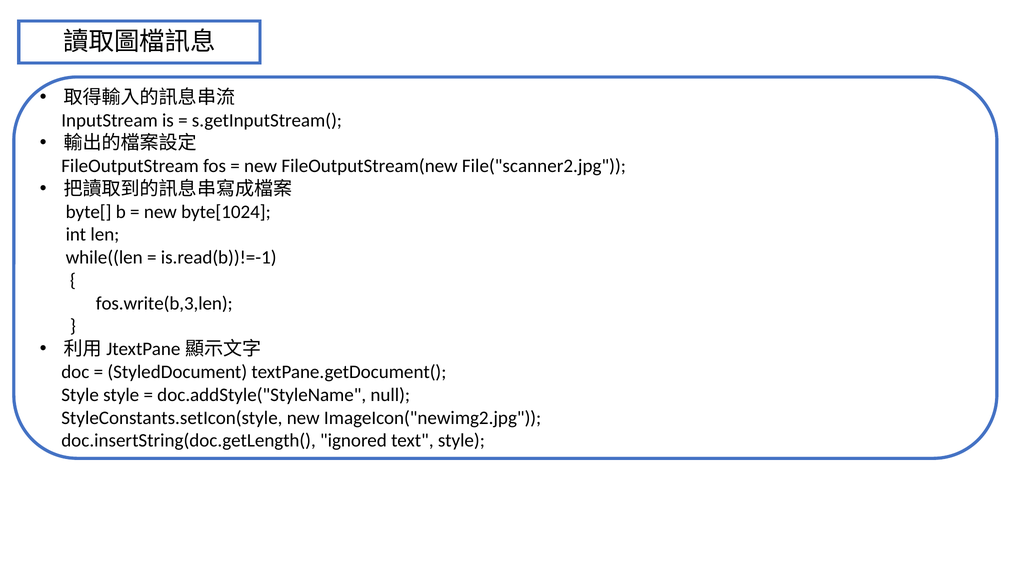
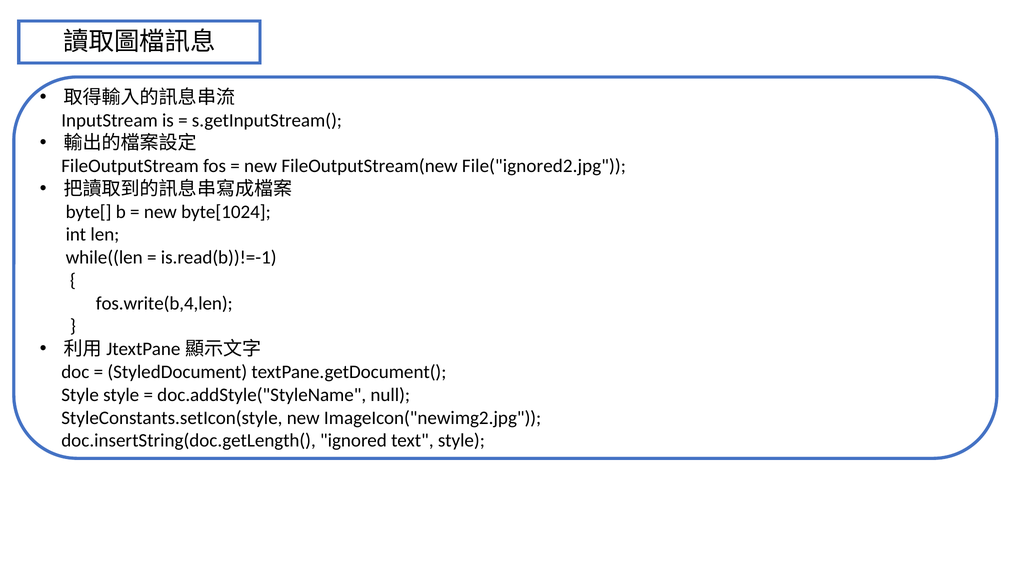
File("scanner2.jpg: File("scanner2.jpg -> File("ignored2.jpg (544, 166)
fos.write(b,3,len: fos.write(b,3,len -> fos.write(b,4,len (164, 303)
